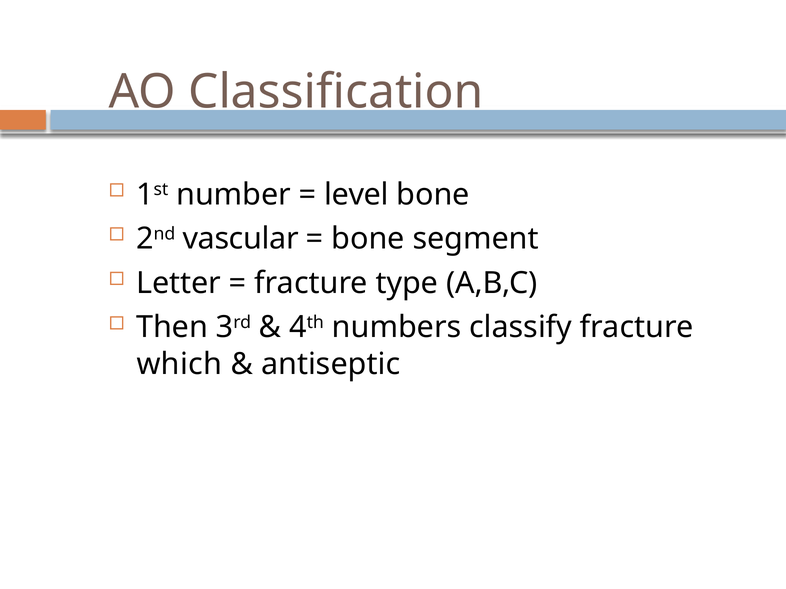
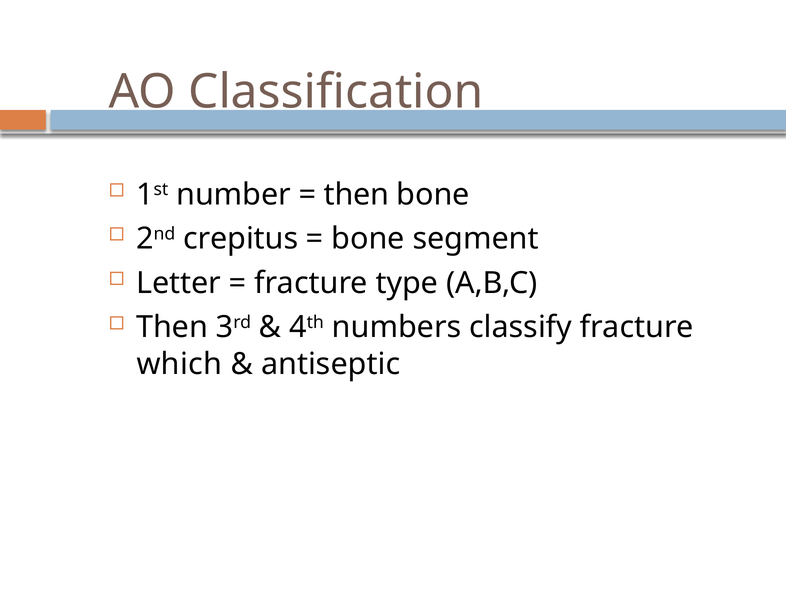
level: level -> then (356, 195)
vascular: vascular -> crepitus (241, 239)
